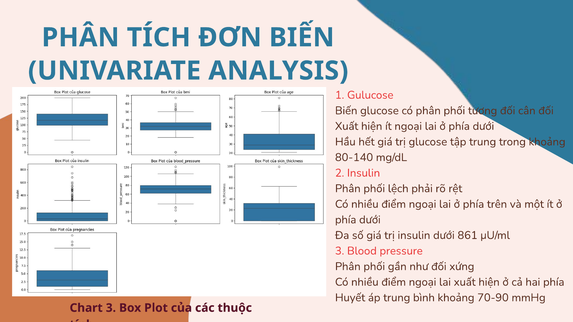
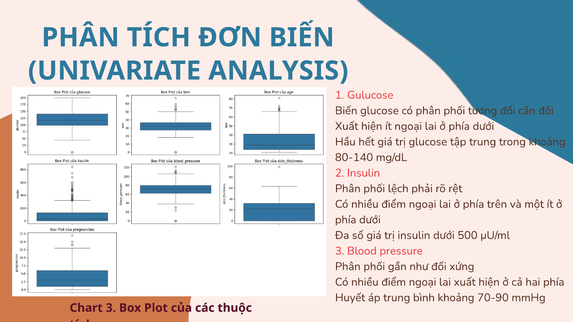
861: 861 -> 500 (468, 235)
